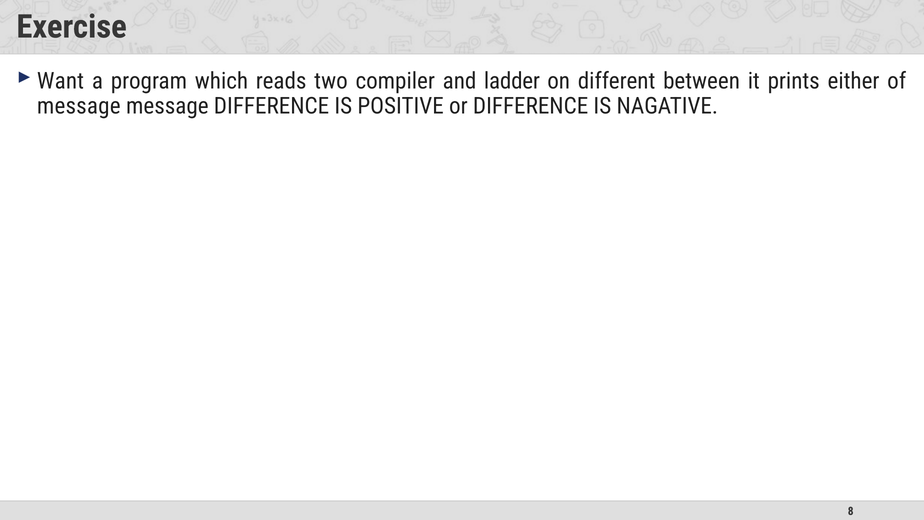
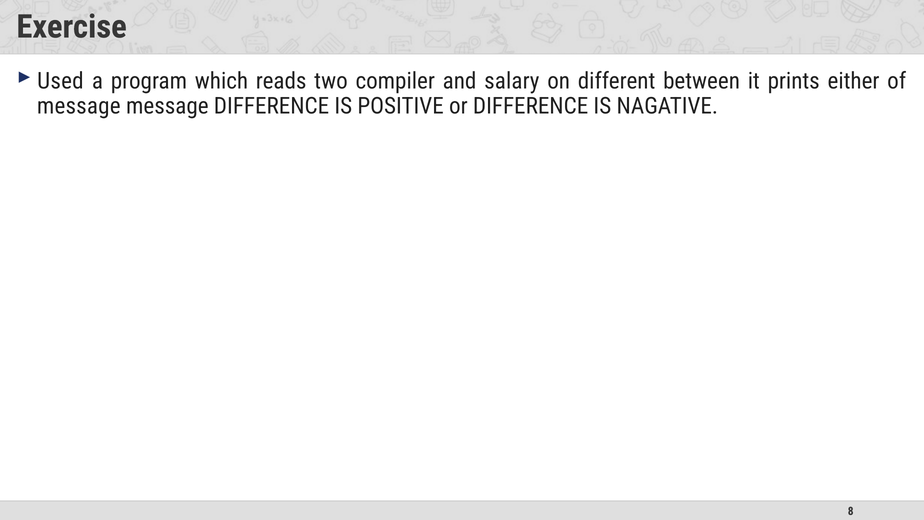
Want: Want -> Used (60, 81)
ladder: ladder -> salary (512, 81)
